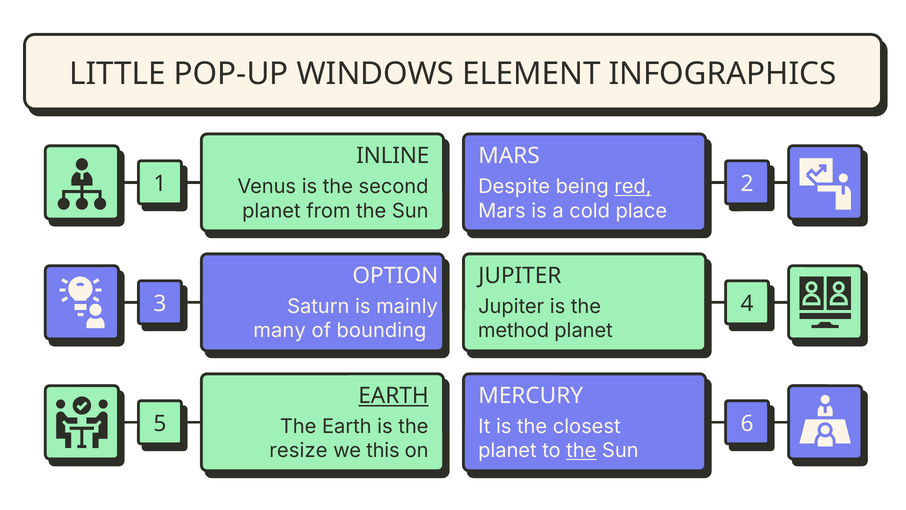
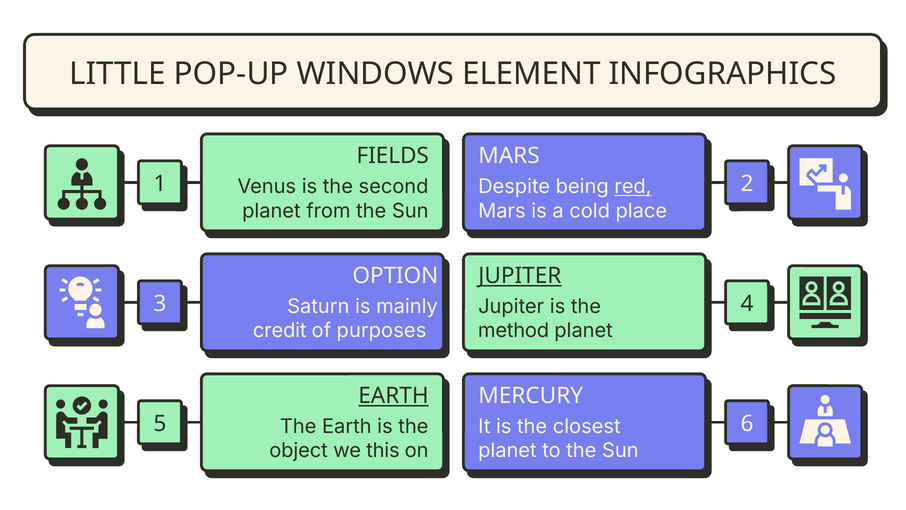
INLINE: INLINE -> FIELDS (393, 156)
JUPITER underline: none -> present (520, 276)
many: many -> credit (280, 331)
bounding: bounding -> purposes (382, 331)
resize: resize -> object (299, 450)
the underline: present -> none (581, 450)
